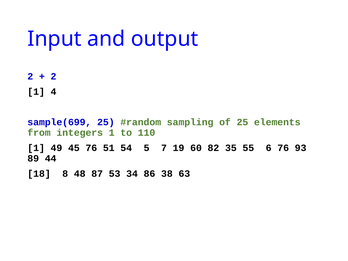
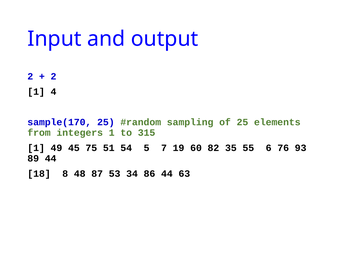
sample(699: sample(699 -> sample(170 (59, 122)
110: 110 -> 315 (147, 133)
45 76: 76 -> 75 (91, 148)
86 38: 38 -> 44 (167, 174)
